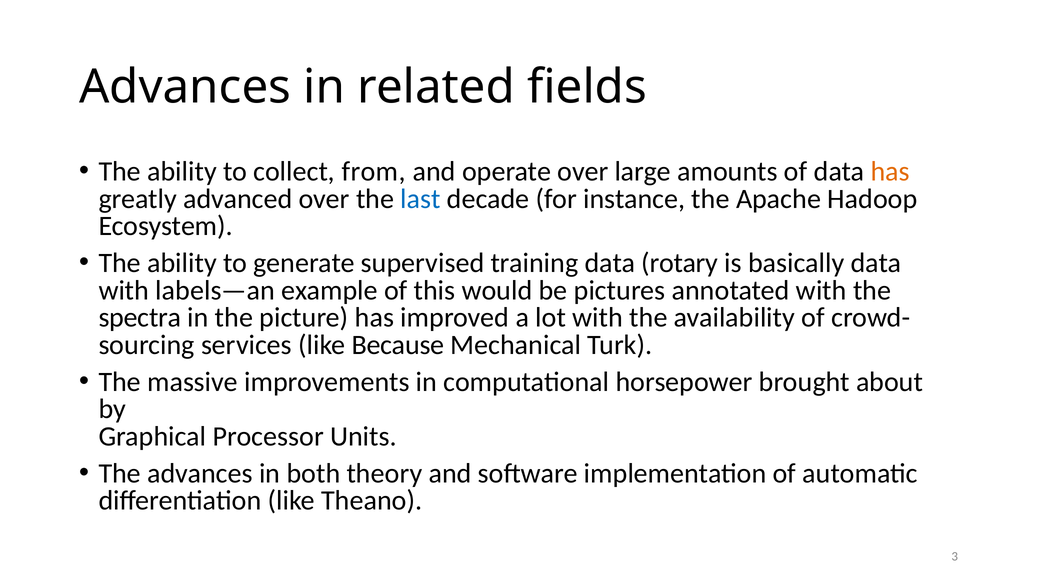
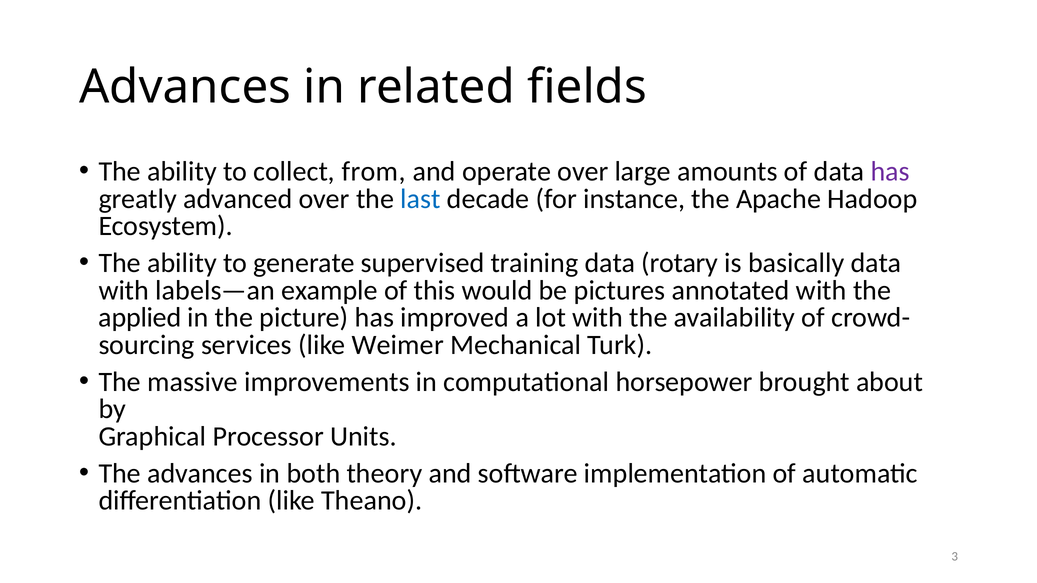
has colour: orange -> purple (890, 172)
spectra: spectra -> applied (140, 318)
Because: Because -> Weimer (398, 345)
